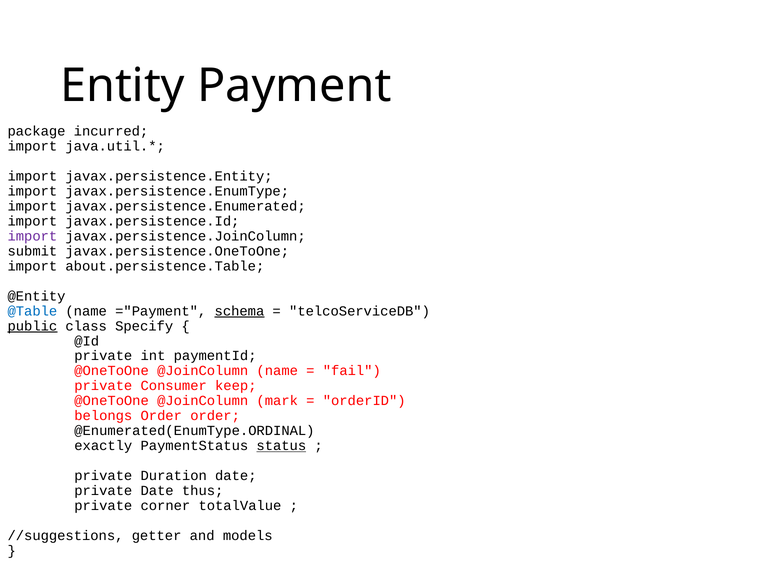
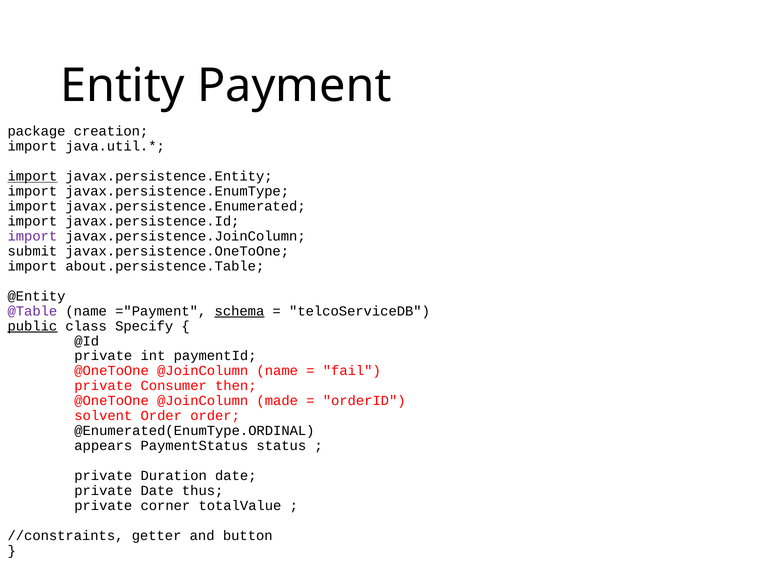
incurred: incurred -> creation (111, 131)
import underline: none -> present (32, 176)
@Table colour: blue -> purple (32, 311)
keep: keep -> then (236, 386)
mark: mark -> made (277, 400)
belongs: belongs -> solvent (103, 415)
exactly: exactly -> appears (103, 445)
status underline: present -> none (281, 445)
//suggestions: //suggestions -> //constraints (66, 535)
models: models -> button (248, 535)
